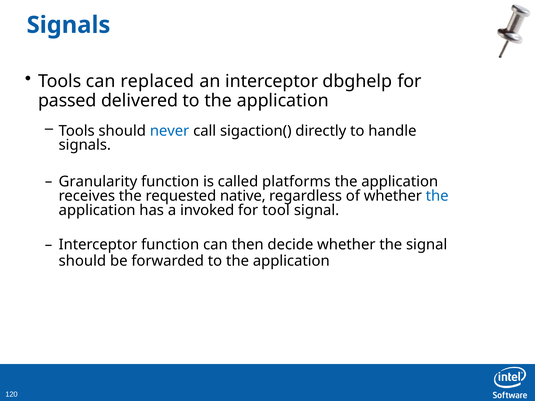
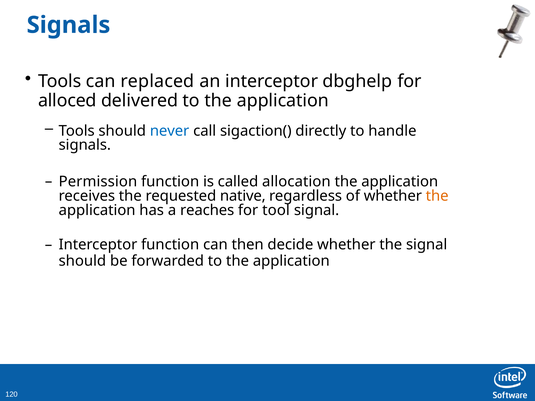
passed: passed -> alloced (67, 101)
Granularity: Granularity -> Permission (98, 182)
platforms: platforms -> allocation (296, 182)
the colour: blue -> orange (437, 196)
invoked: invoked -> reaches (207, 210)
